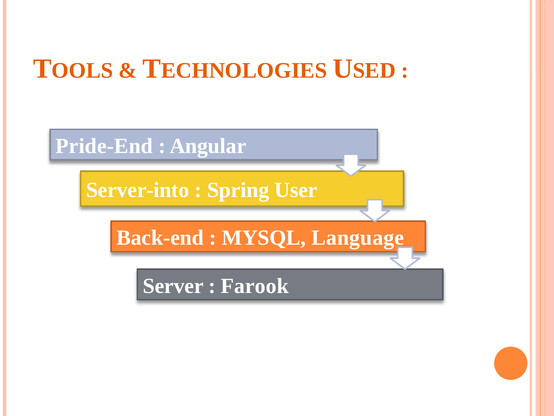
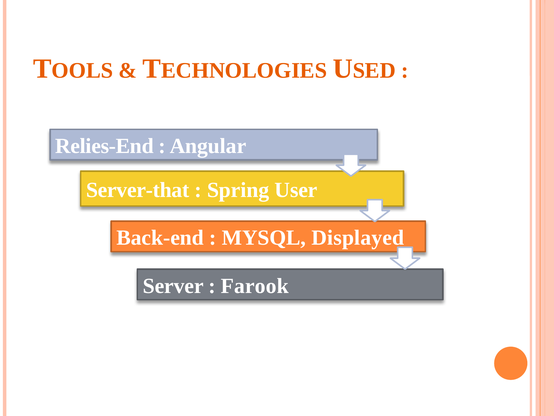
Pride-End: Pride-End -> Relies-End (104, 146)
Server-into: Server-into -> Server-that (138, 190)
Language: Language -> Displayed (358, 238)
